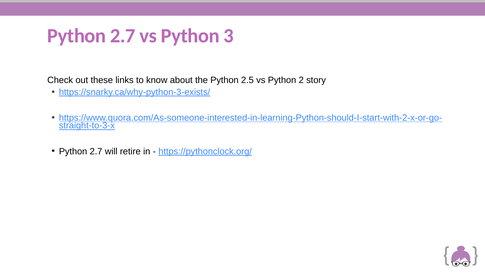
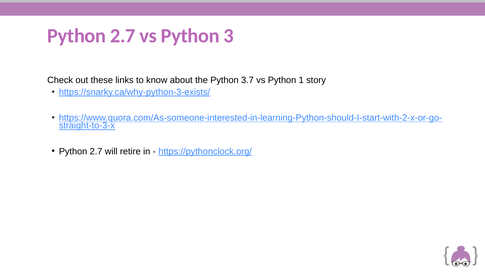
2.5: 2.5 -> 3.7 (247, 80)
2: 2 -> 1 (301, 80)
